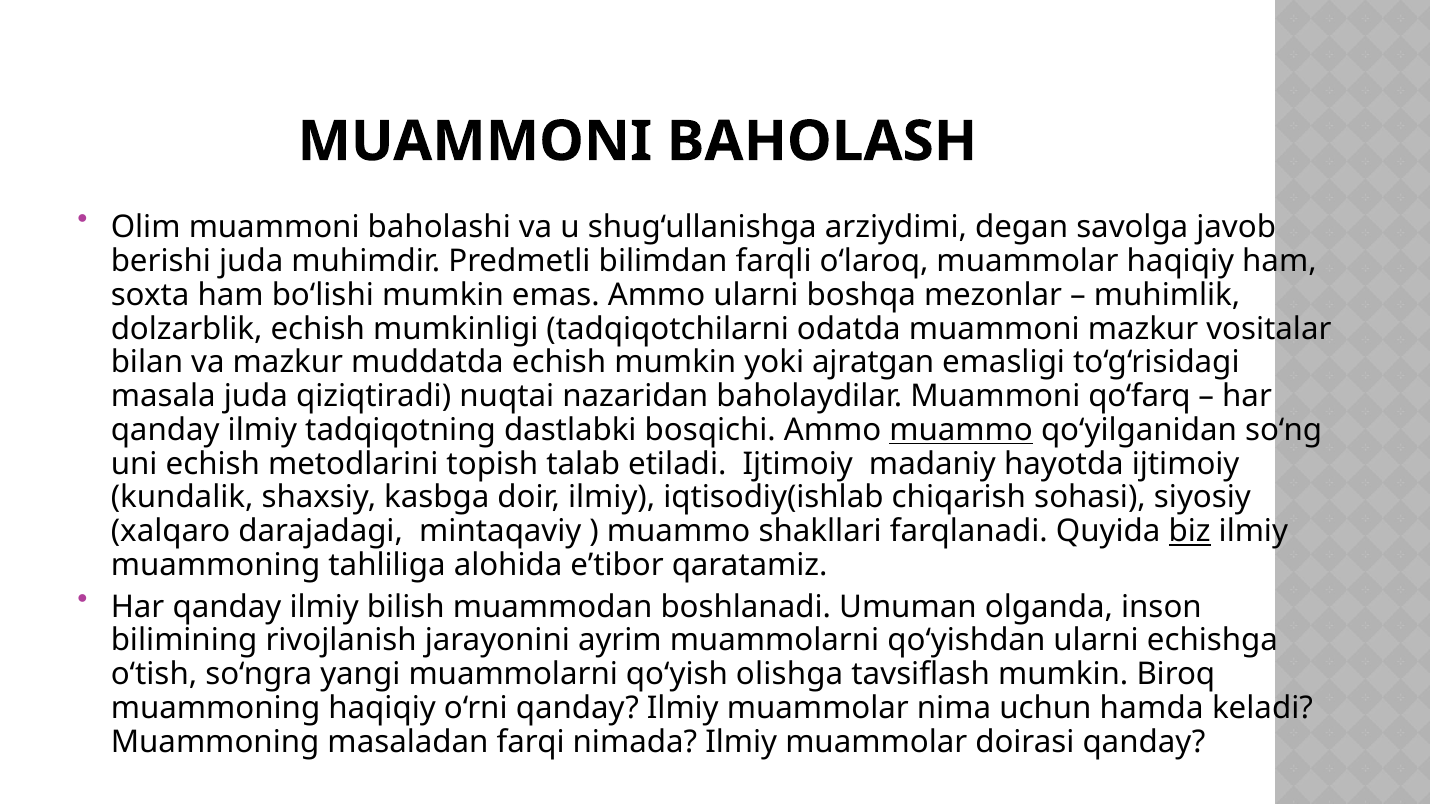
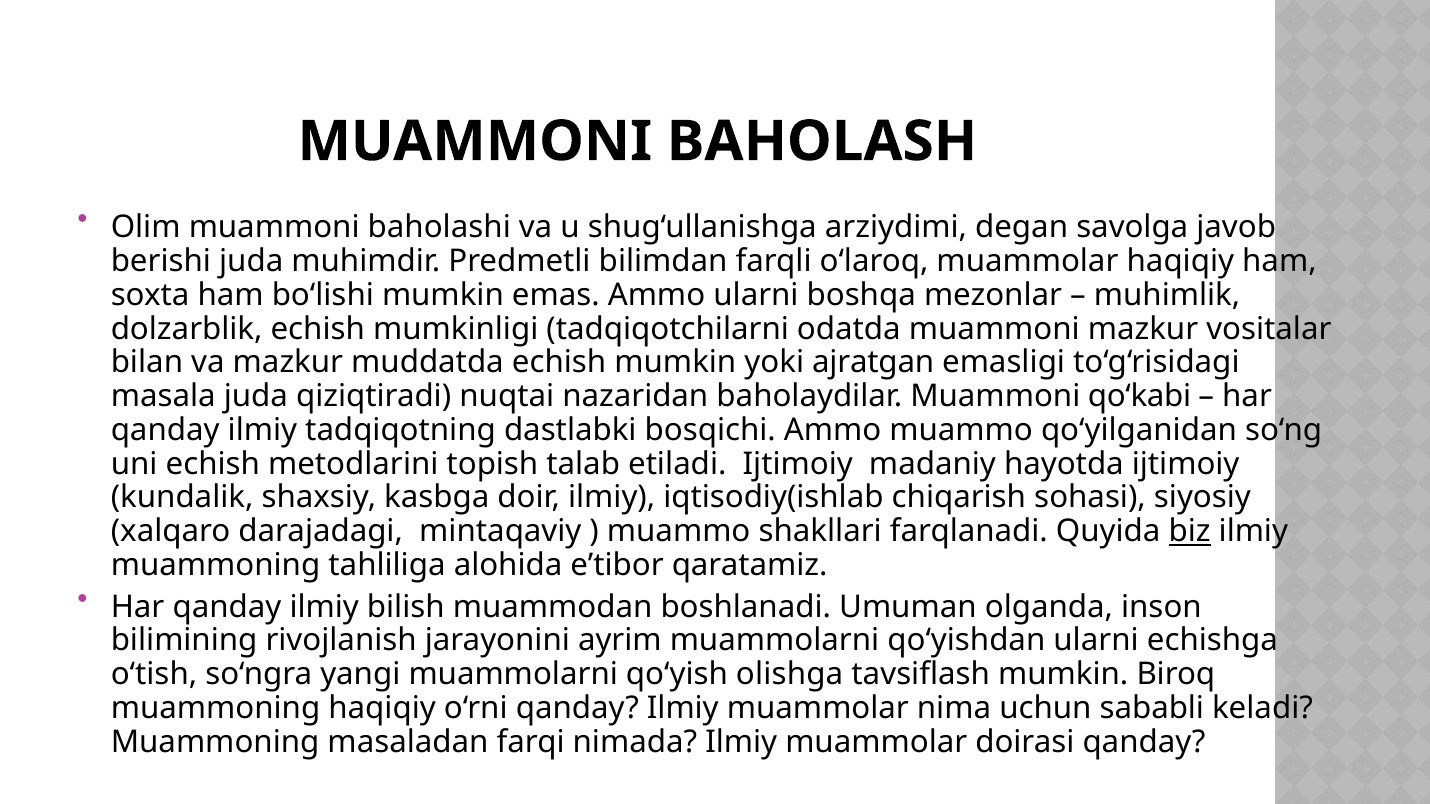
qo‘farq: qo‘farq -> qo‘kabi (1140, 396)
muammo underline: present -> none (961, 430)
hamda: hamda -> sababli (1152, 708)
